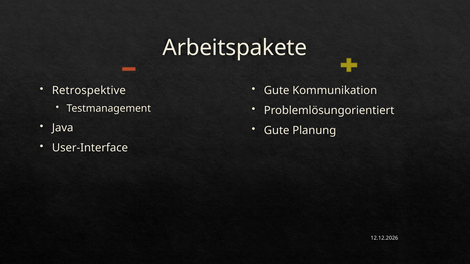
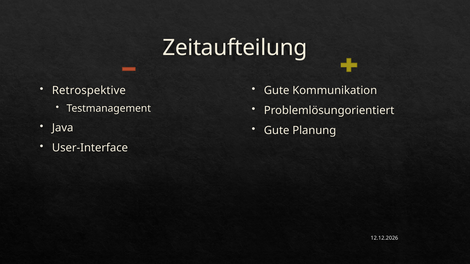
Arbeitspakete: Arbeitspakete -> Zeitaufteilung (235, 48)
